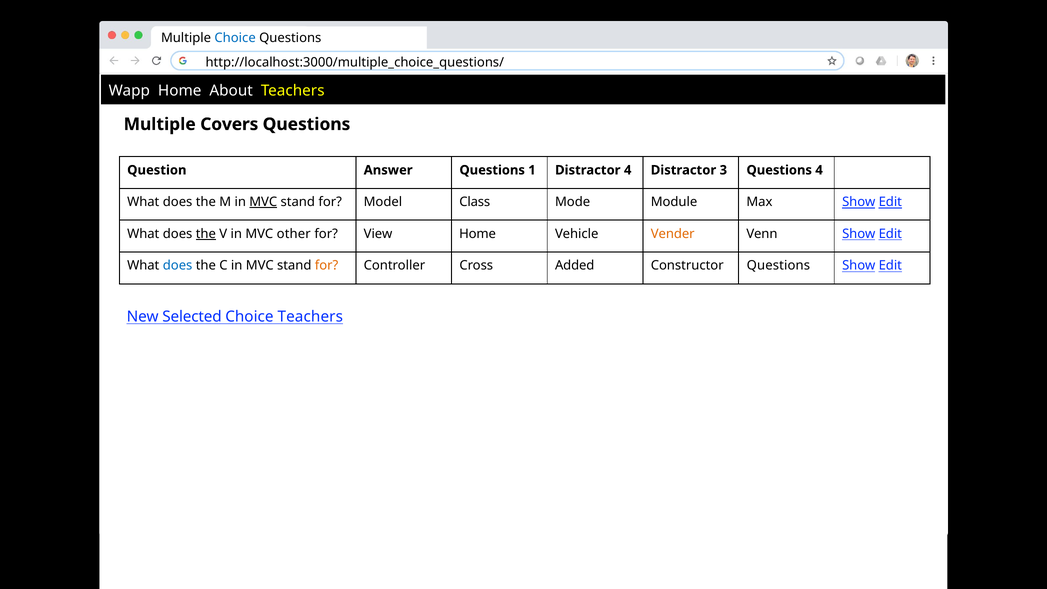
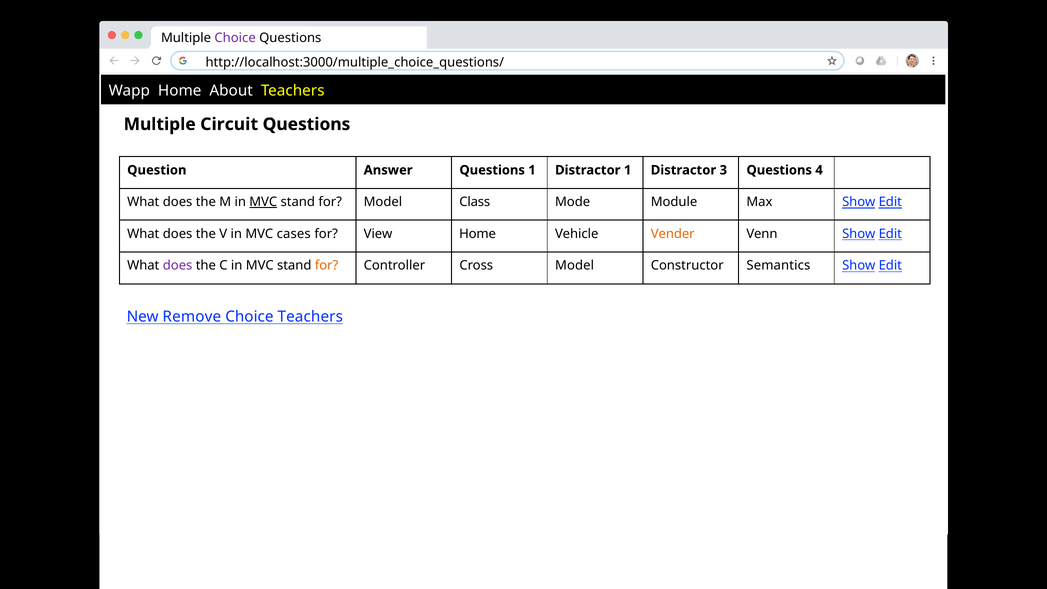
Choice colour: blue -> purple (235, 38)
Covers: Covers -> Circuit (229, 124)
Distractor 4: 4 -> 1 (628, 170)
the underline: present -> none (206, 234)
other: other -> cases (294, 234)
does colour: blue -> purple (178, 266)
Cross Added: Added -> Model (575, 266)
Constructor Questions: Questions -> Semantics (778, 266)
Selected: Selected -> Remove (192, 317)
